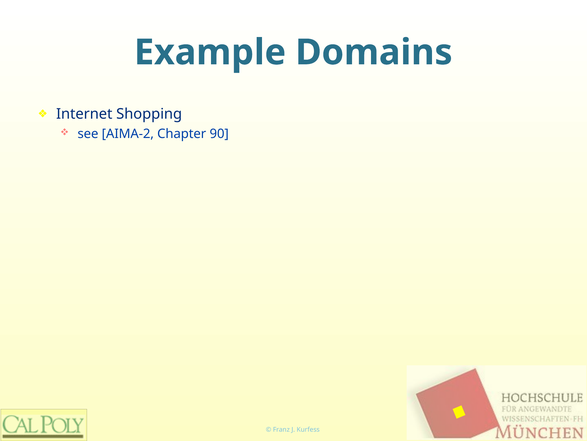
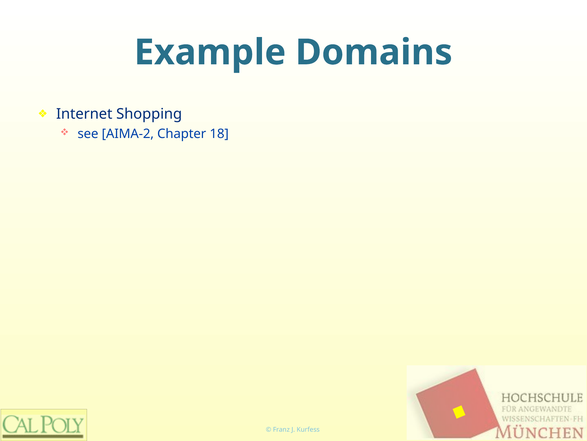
90: 90 -> 18 (219, 134)
